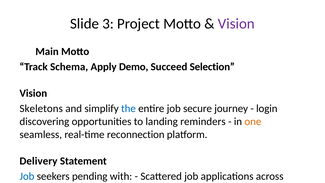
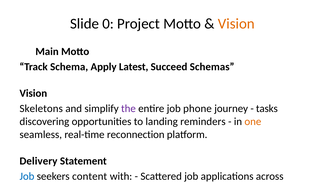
3: 3 -> 0 (108, 24)
Vision colour: purple -> orange (236, 24)
Demo: Demo -> Latest (134, 67)
Selection: Selection -> Schemas (212, 67)
the colour: blue -> purple (128, 108)
secure: secure -> phone (197, 108)
login: login -> tasks (267, 108)
seekers pending: pending -> content (90, 176)
